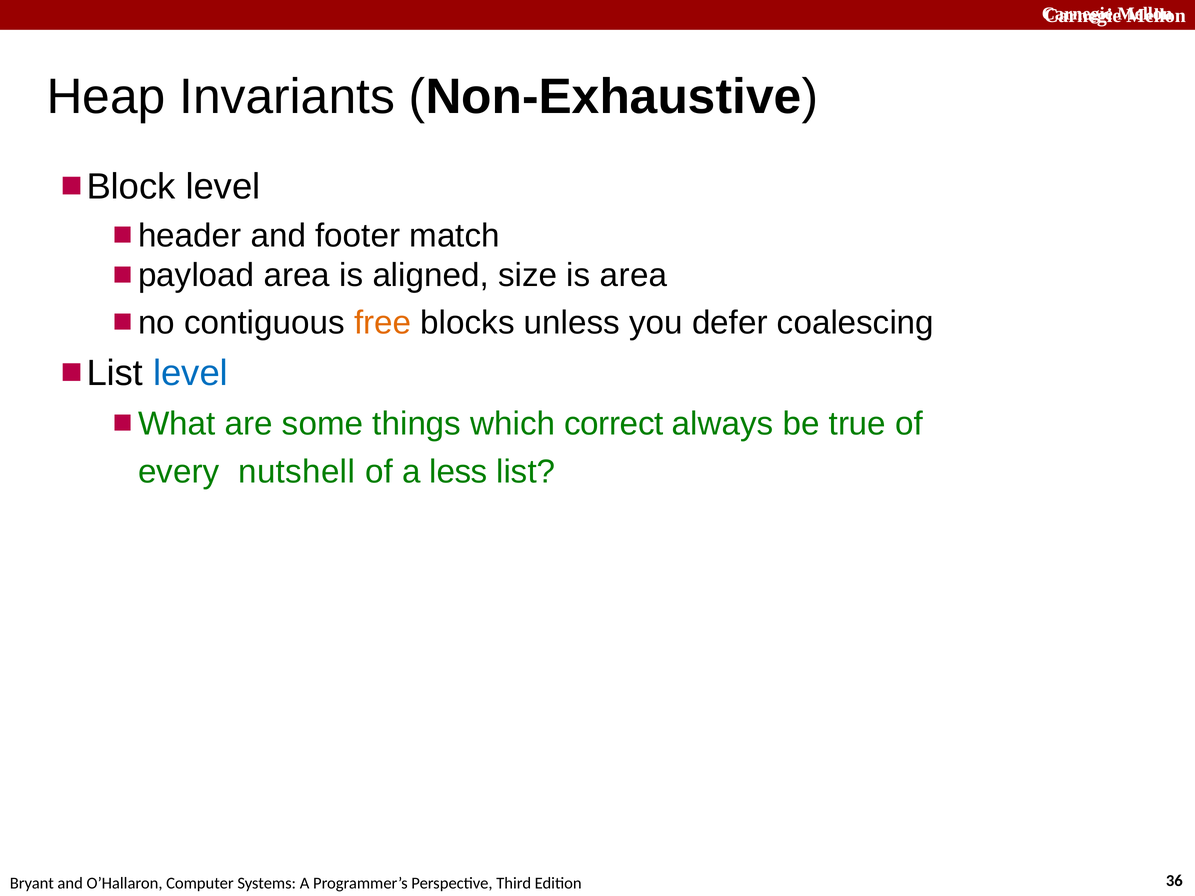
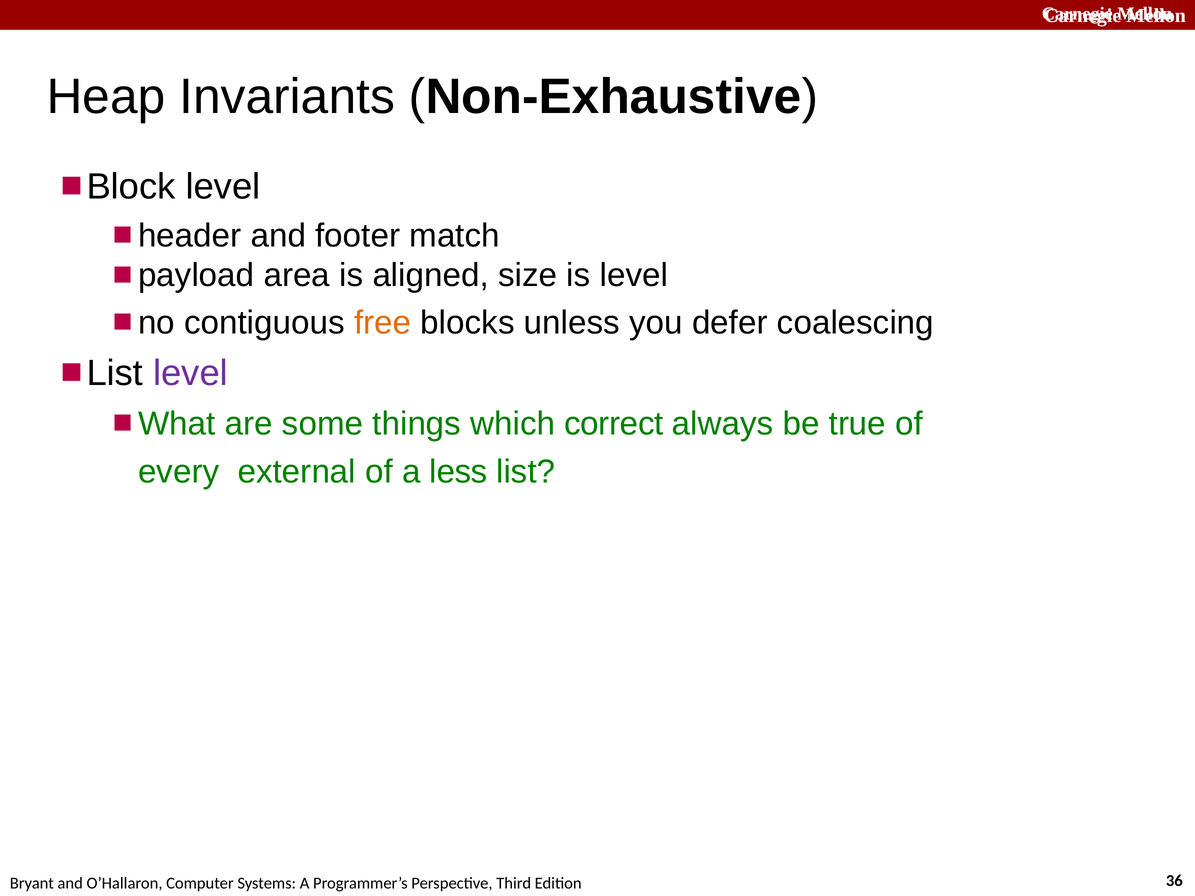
is area: area -> level (634, 276)
level colour: blue -> purple (191, 373)
nutshell: nutshell -> external (297, 472)
